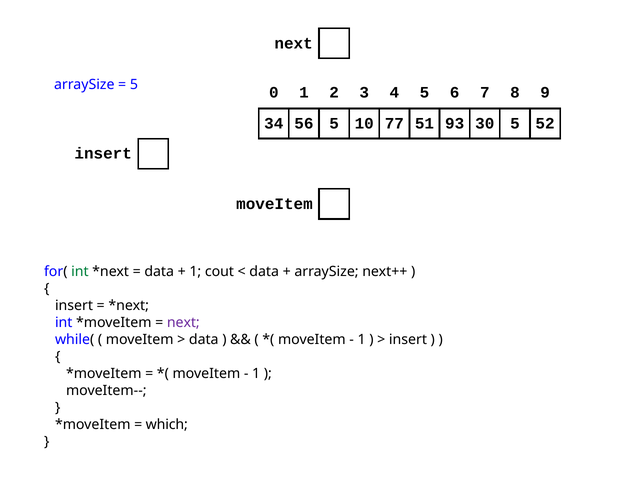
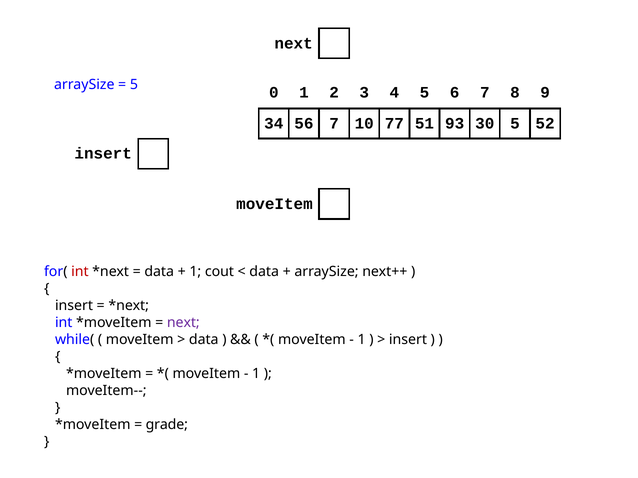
56 5: 5 -> 7 (334, 124)
int colour: green -> red (80, 272)
which: which -> grade (167, 425)
